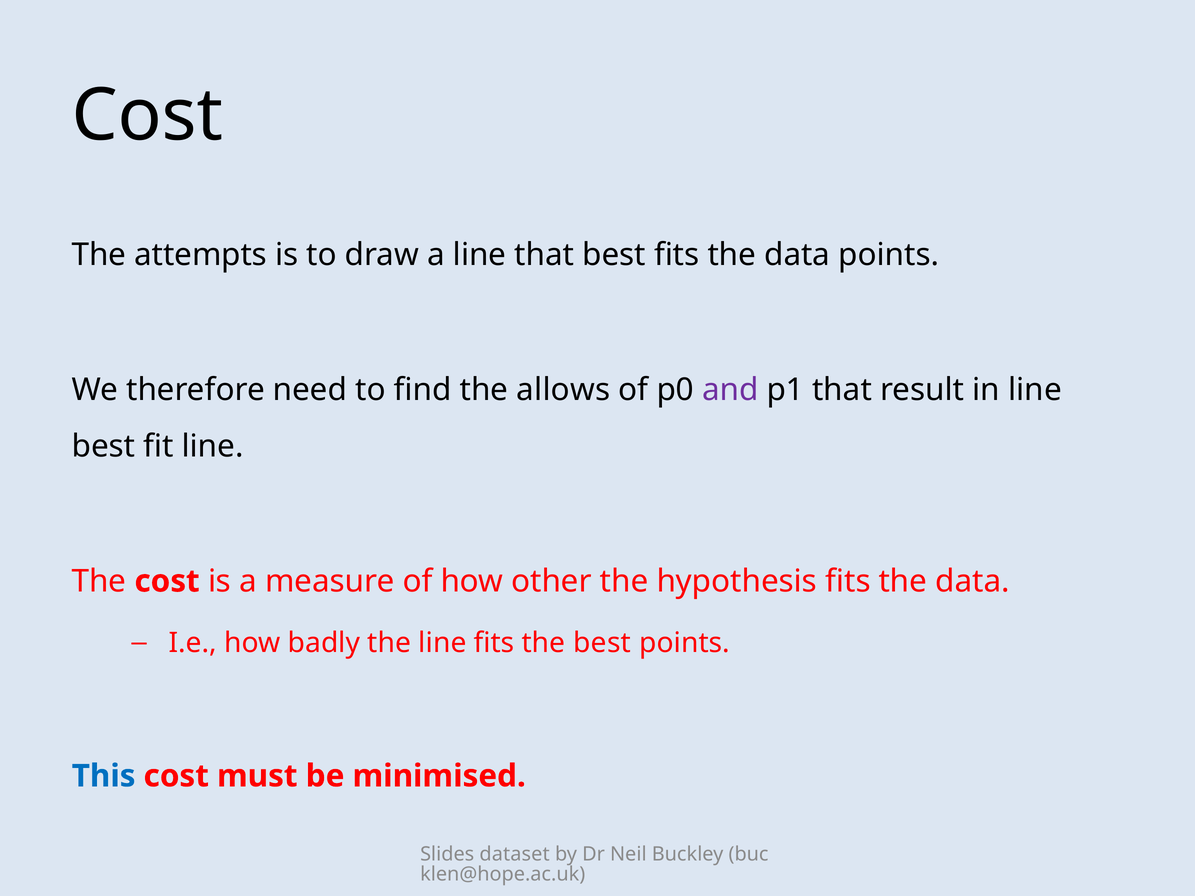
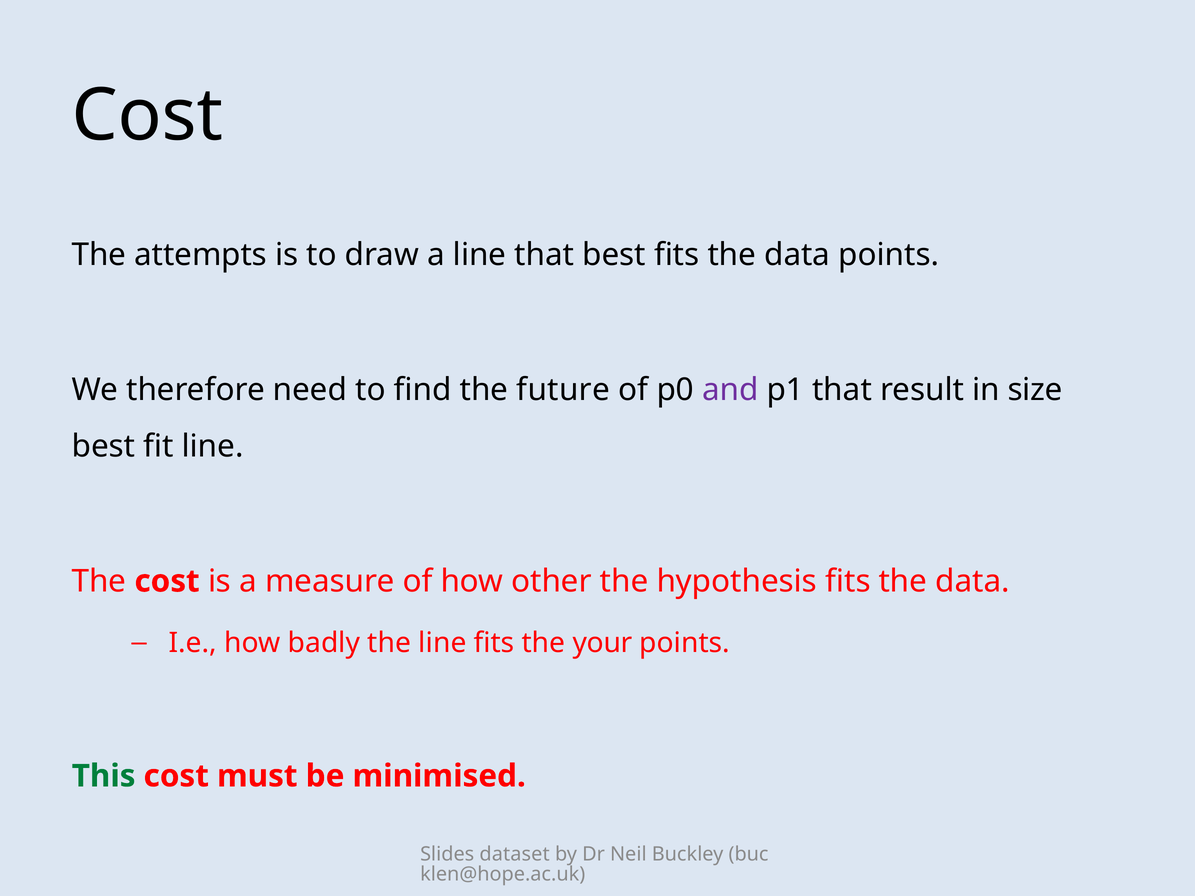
allows: allows -> future (563, 390)
in line: line -> size (1035, 390)
the best: best -> your (602, 643)
This colour: blue -> green (104, 776)
